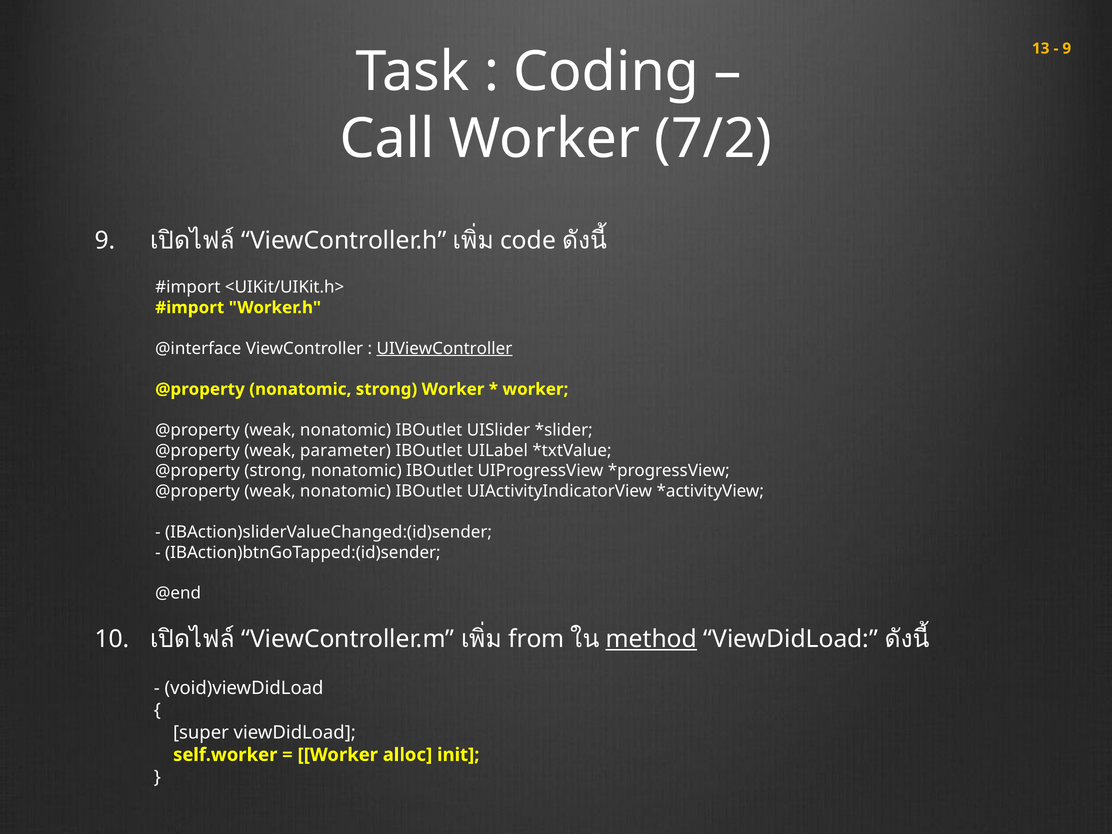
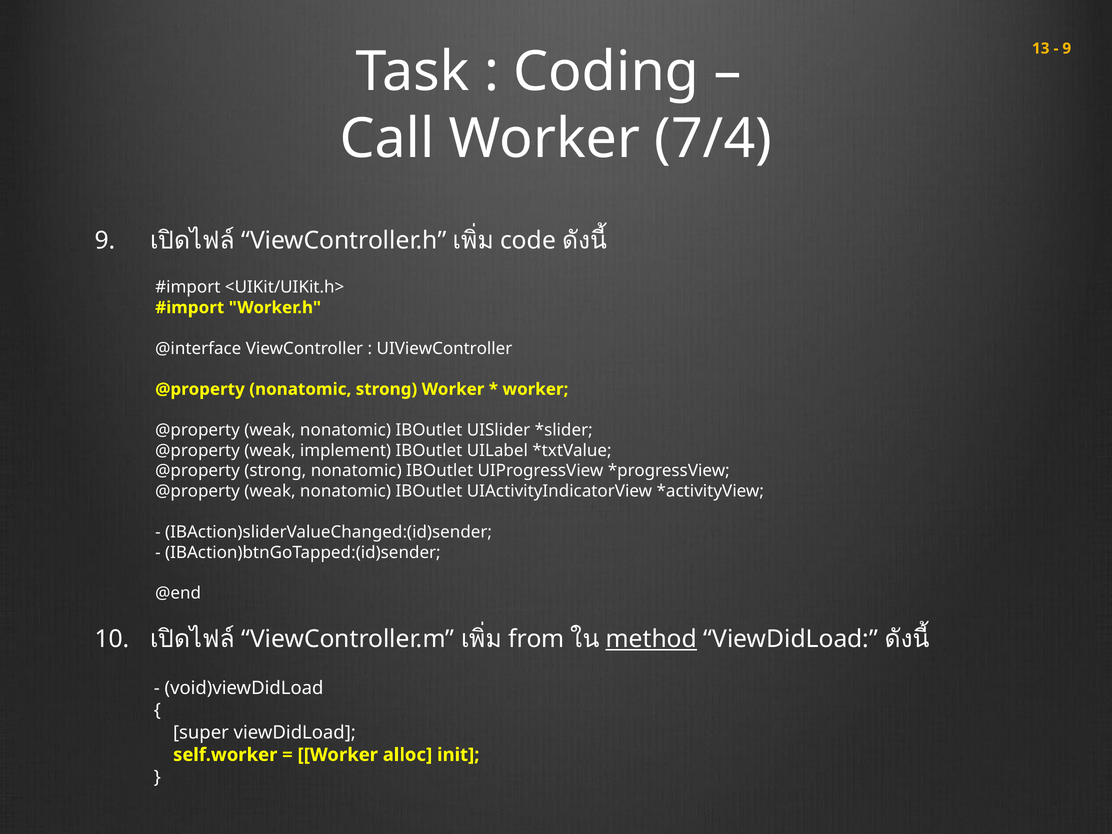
7/2: 7/2 -> 7/4 (713, 139)
UIViewController underline: present -> none (444, 348)
parameter: parameter -> implement (346, 450)
